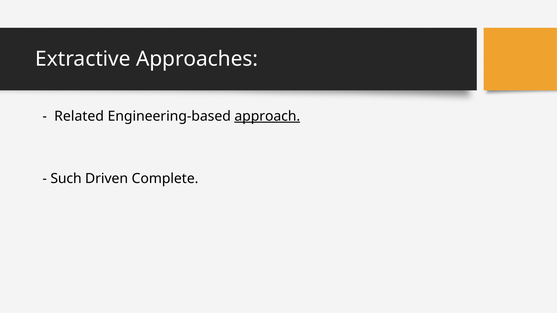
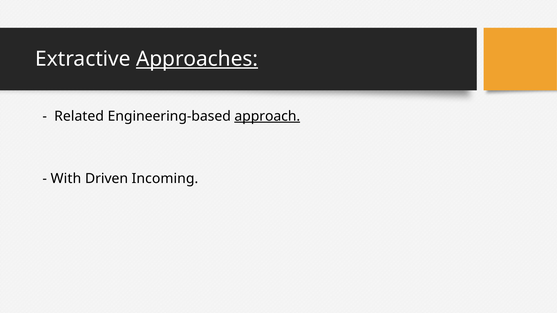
Approaches underline: none -> present (197, 59)
Such: Such -> With (66, 179)
Complete: Complete -> Incoming (165, 179)
